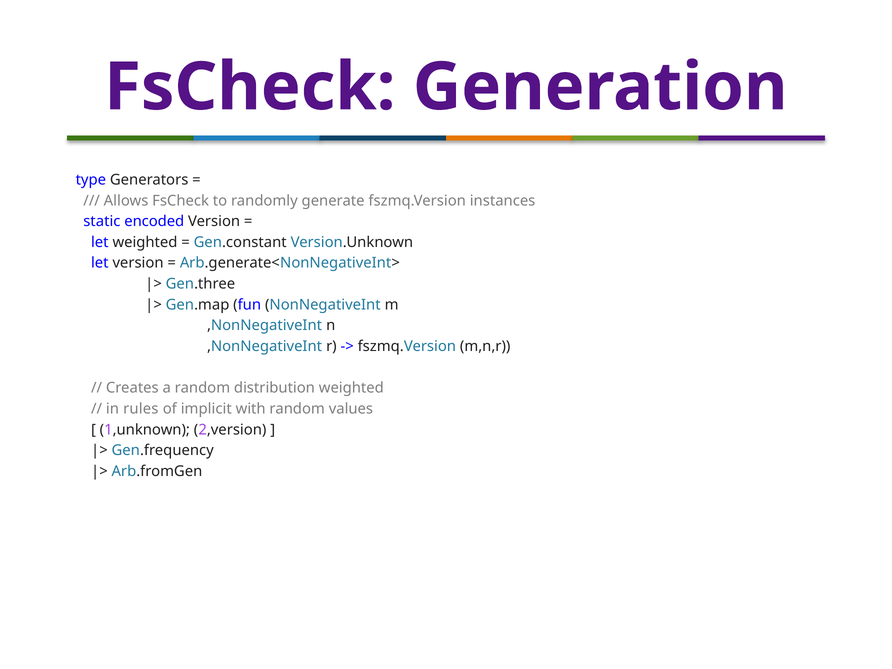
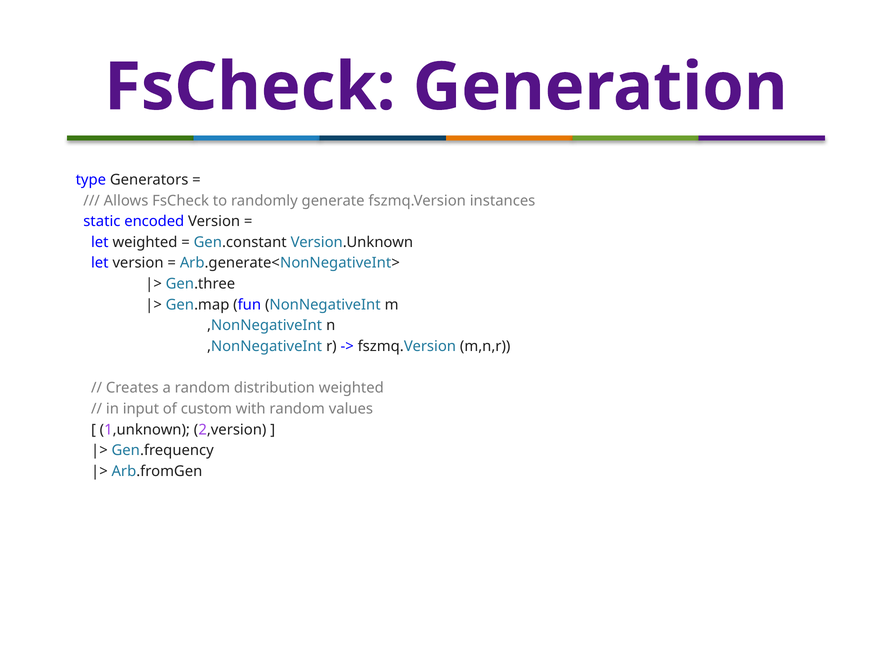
rules: rules -> input (141, 409)
implicit: implicit -> custom (206, 409)
